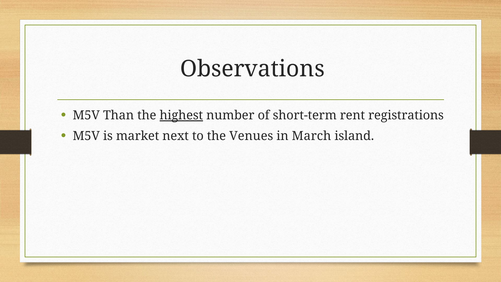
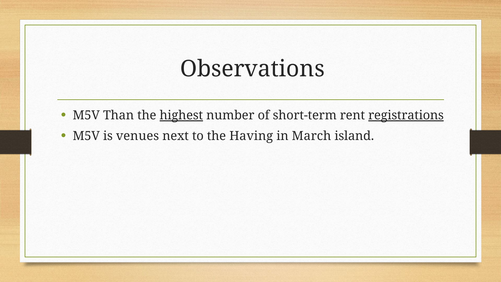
registrations underline: none -> present (406, 115)
market: market -> venues (138, 136)
Venues: Venues -> Having (251, 136)
